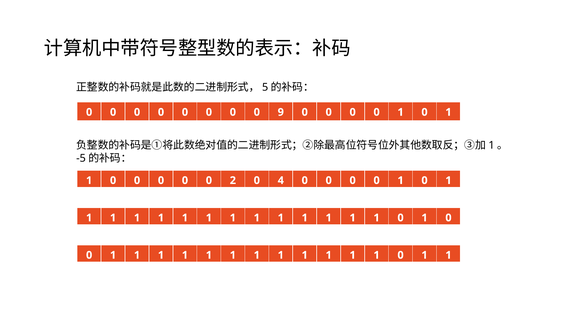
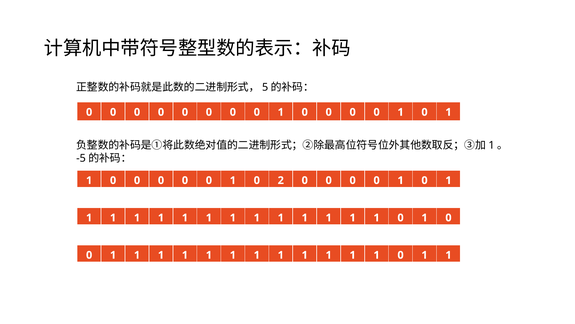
9: 9 -> 1 (281, 112)
2: 2 -> 1 (233, 180)
4: 4 -> 2 (281, 180)
